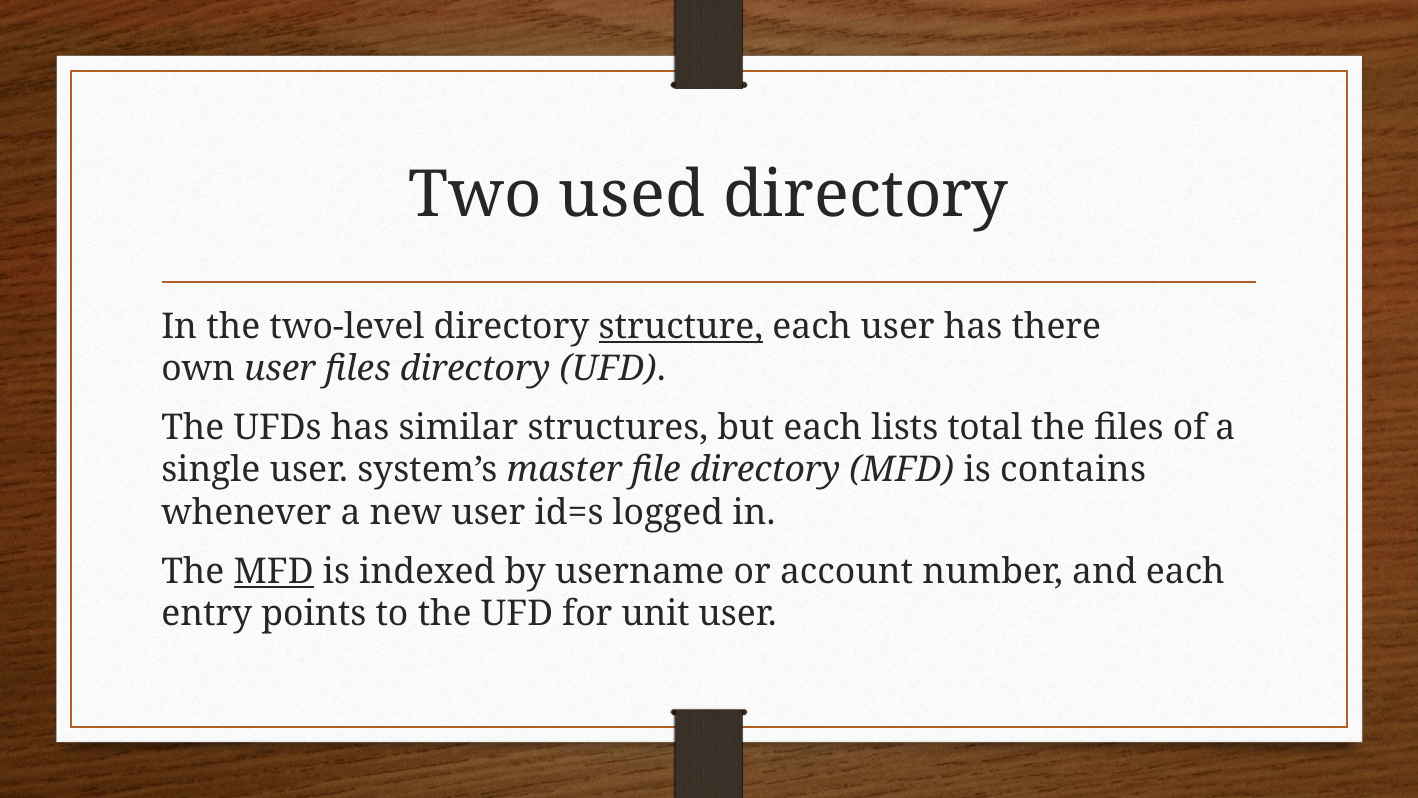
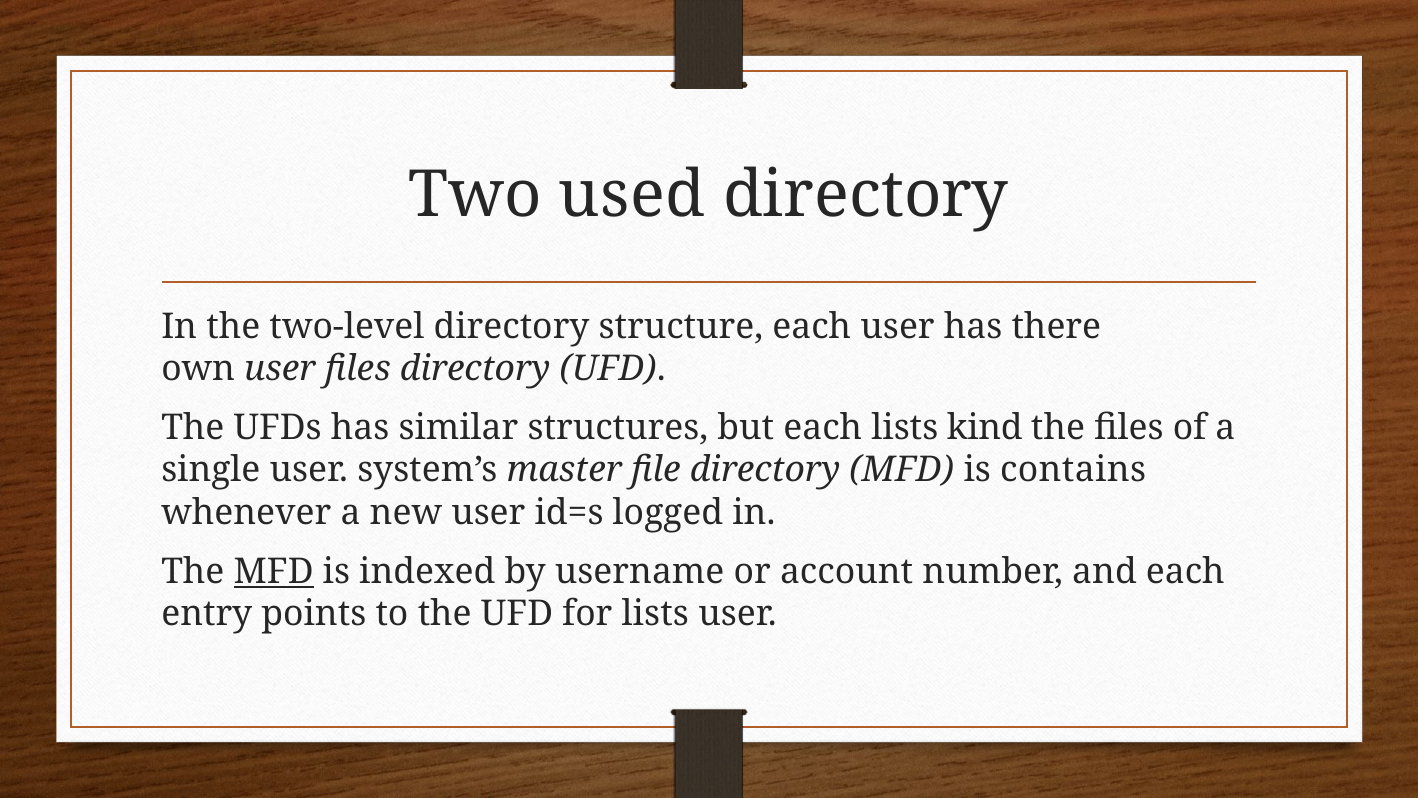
structure underline: present -> none (681, 326)
total: total -> kind (985, 428)
for unit: unit -> lists (655, 614)
